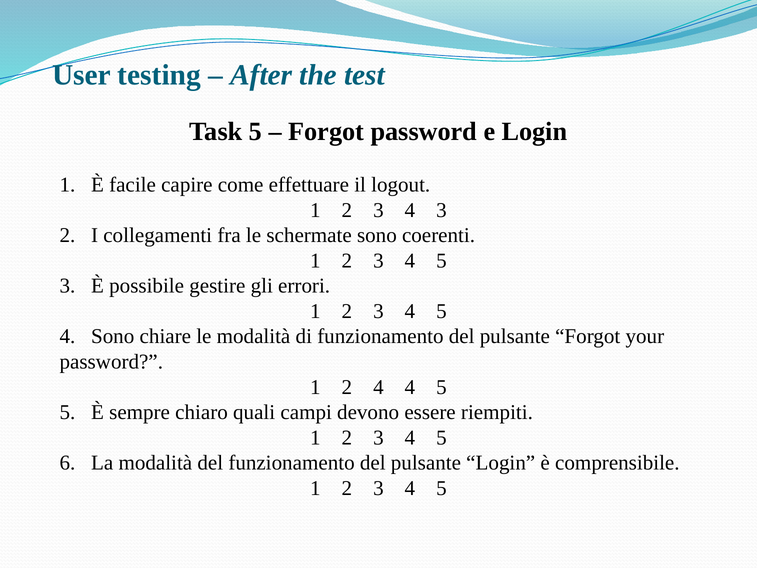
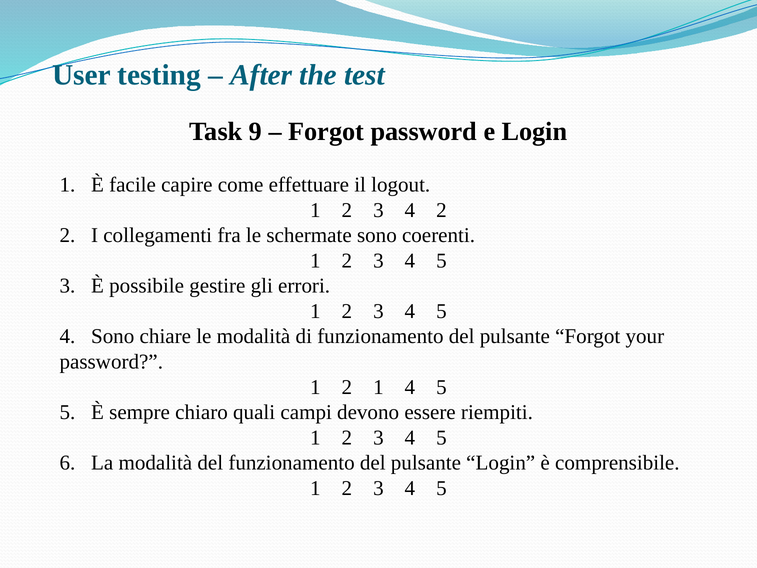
Task 5: 5 -> 9 (256, 131)
4 3: 3 -> 2 (441, 210)
2 4: 4 -> 1 (378, 387)
